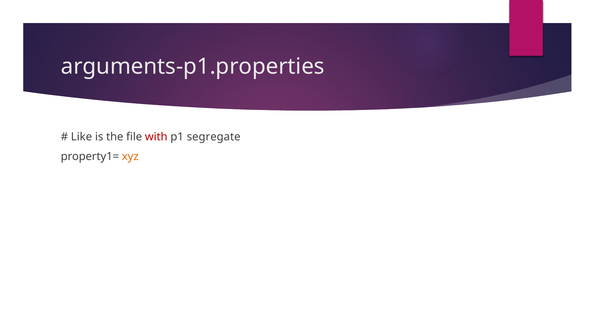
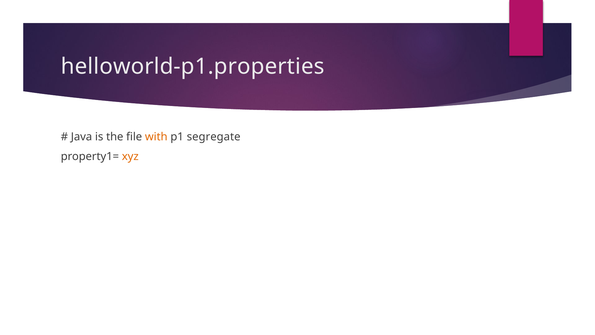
arguments-p1.properties: arguments-p1.properties -> helloworld-p1.properties (193, 66)
Like: Like -> Java (81, 137)
with colour: red -> orange (156, 137)
